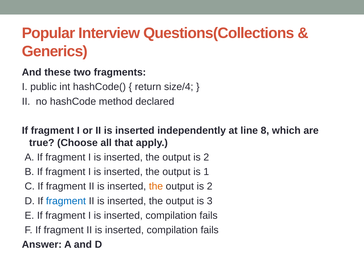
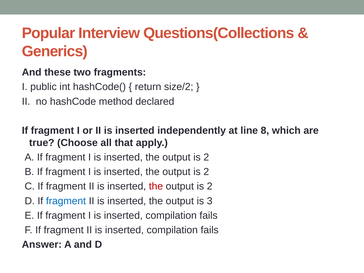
size/4: size/4 -> size/2 (179, 87)
1: 1 -> 2 (206, 172)
the colour: orange -> red (156, 186)
